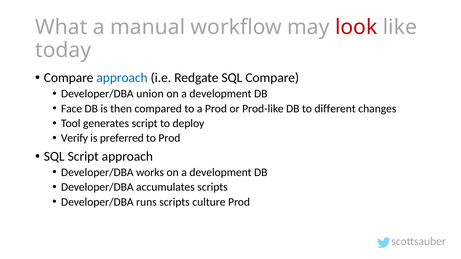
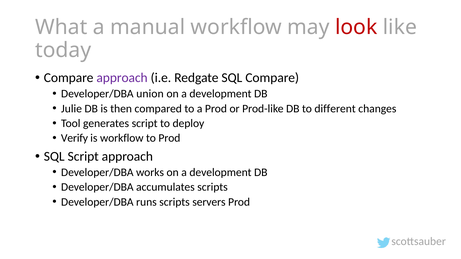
approach colour: blue -> purple (122, 78)
Face: Face -> Julie (72, 109)
is preferred: preferred -> workflow (122, 138)
culture: culture -> servers (209, 202)
